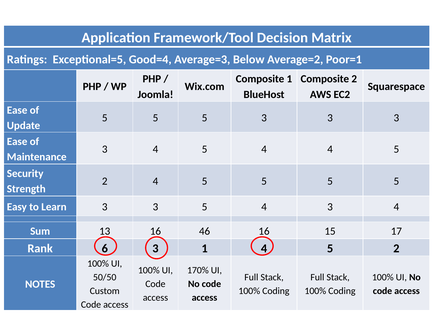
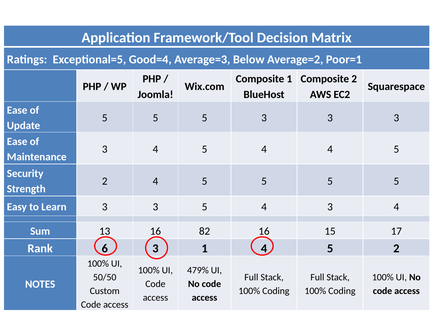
46: 46 -> 82 (205, 231)
170%: 170% -> 479% (198, 270)
